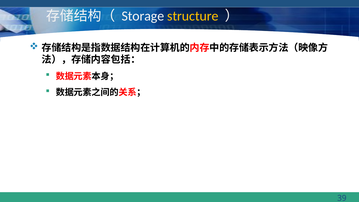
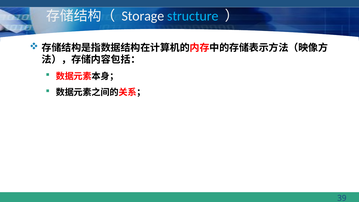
structure colour: yellow -> light blue (193, 16)
